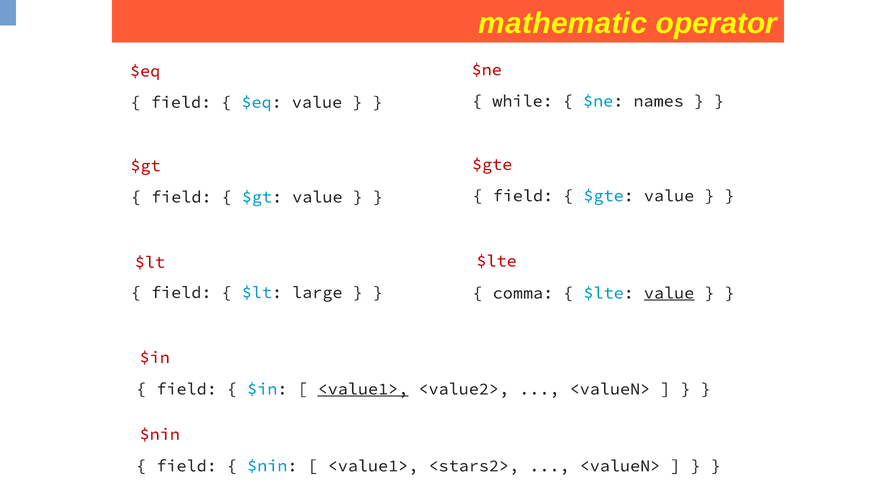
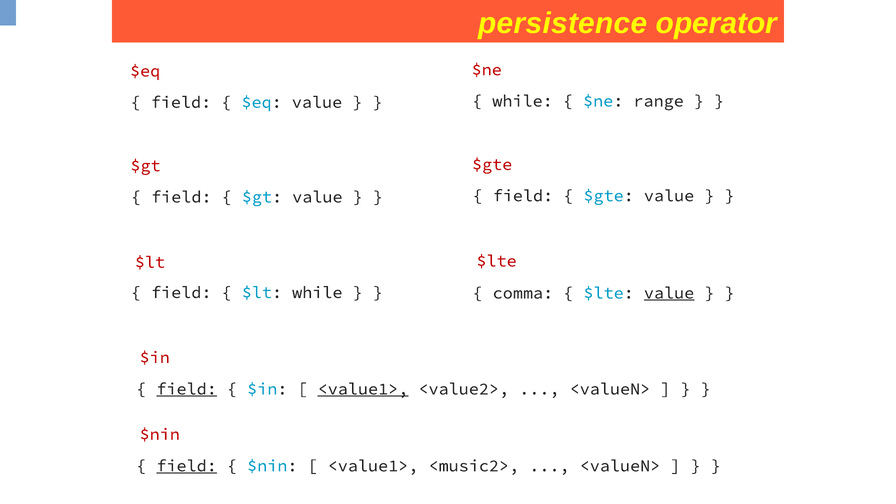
mathematic: mathematic -> persistence (563, 23)
names: names -> range (659, 101)
$lt large: large -> while (317, 292)
field underline: none -> present (187, 389)
field underline: none -> present (187, 466)
<stars2>: <stars2> -> <music2> (474, 466)
